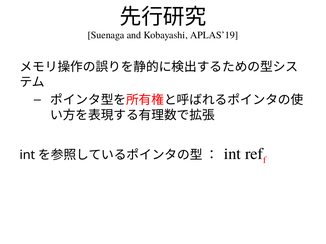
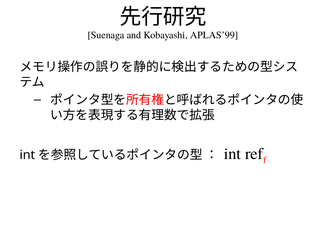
APLAS’19: APLAS’19 -> APLAS’99 (214, 35)
